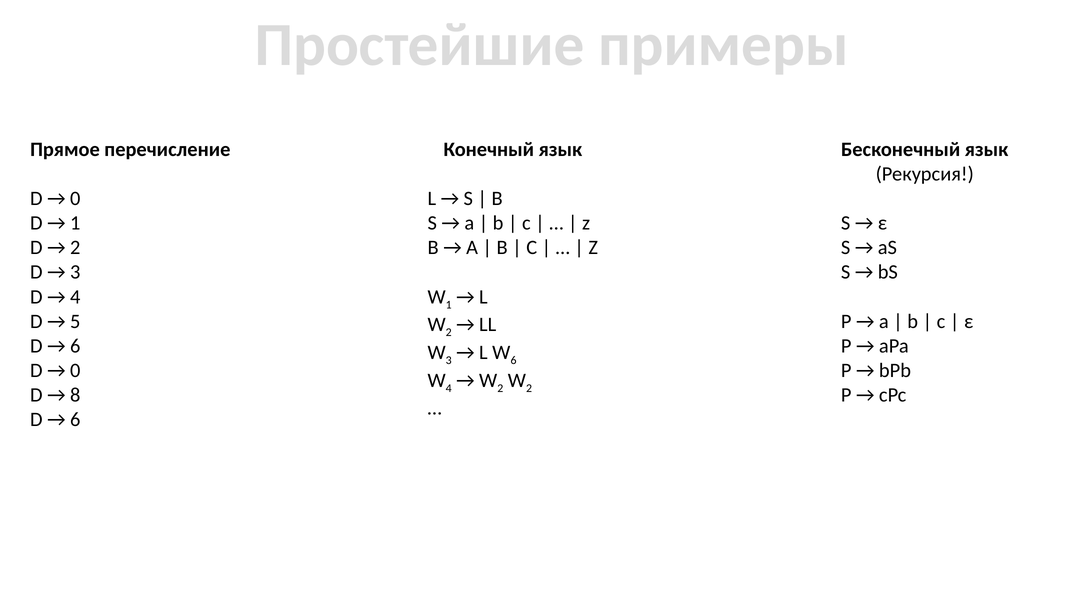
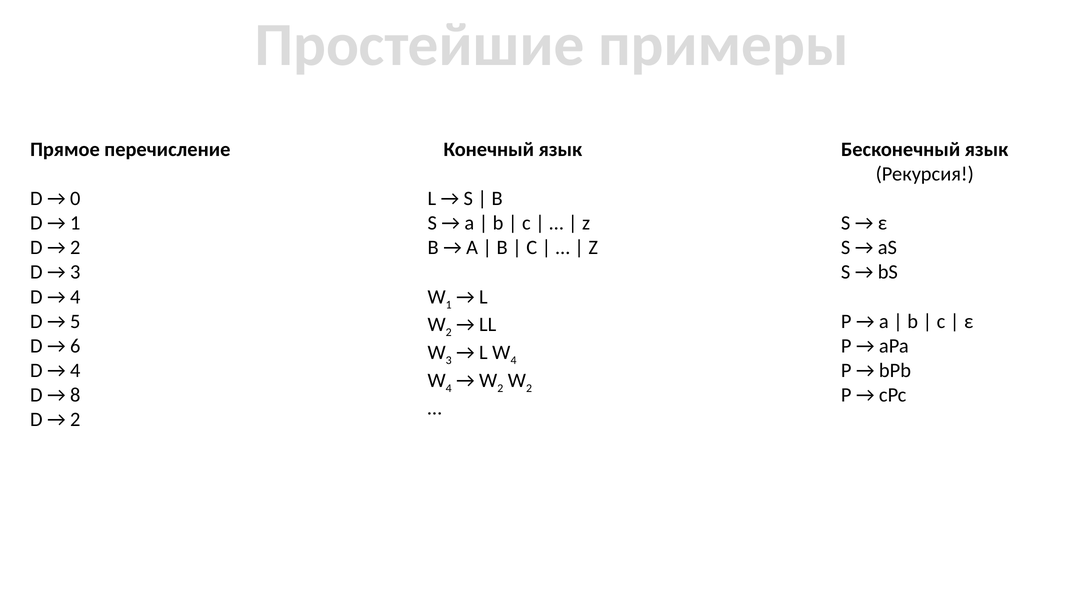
6: 6 -> 4 (514, 360)
0: 0 -> 4 (75, 370)
6: 6 -> 2 (75, 419)
